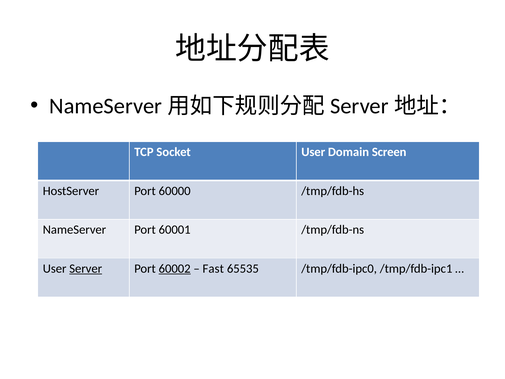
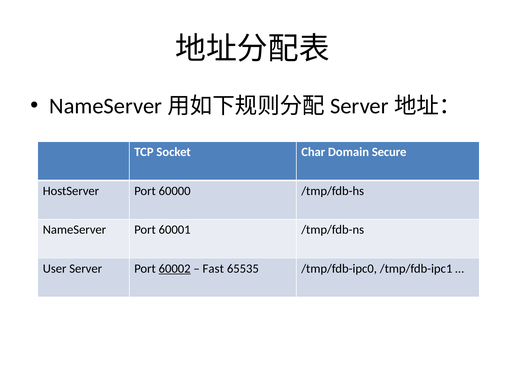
Socket User: User -> Char (313, 152)
Screen: Screen -> Secure (389, 152)
Server underline: present -> none (86, 268)
